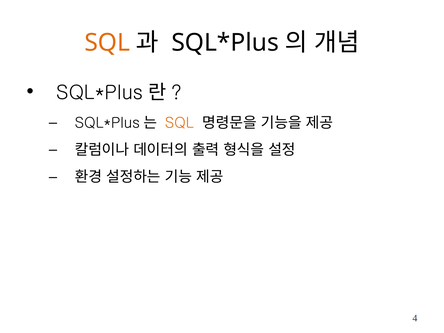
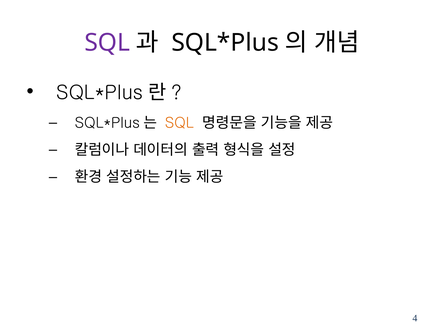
SQL colour: orange -> purple (107, 43)
